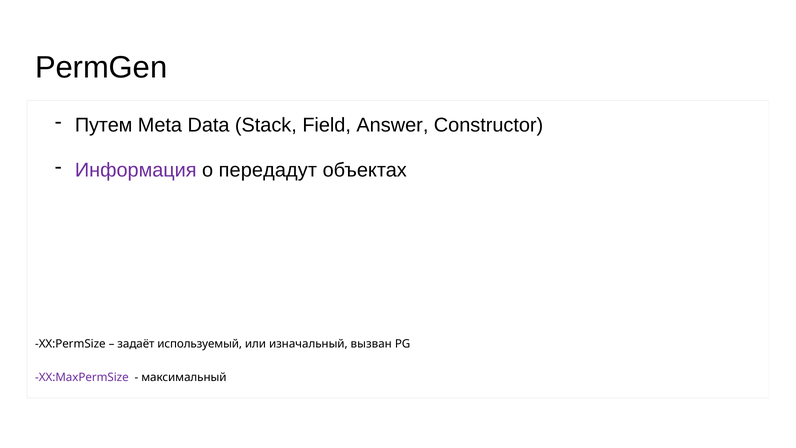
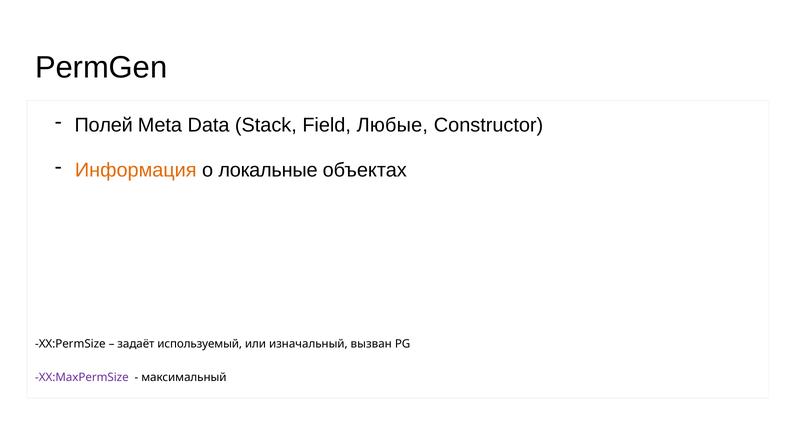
Путем: Путем -> Полей (104, 125)
Answer: Answer -> Любые (392, 125)
Информация colour: purple -> orange (136, 170)
передадут: передадут -> локальные (268, 170)
